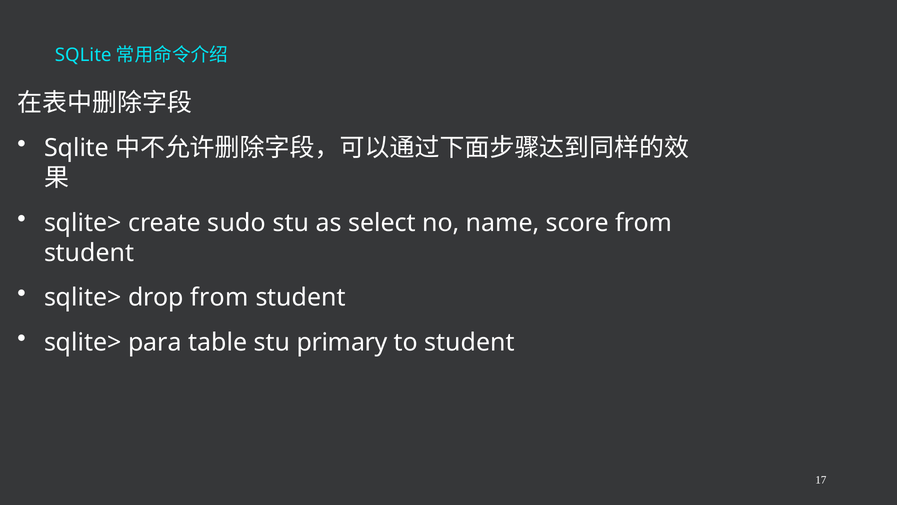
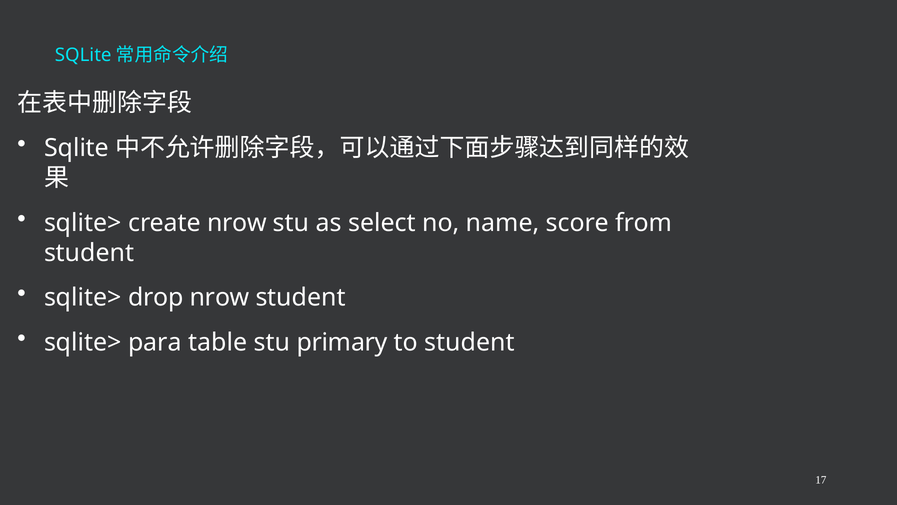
create sudo: sudo -> nrow (237, 223)
drop from: from -> nrow (220, 297)
